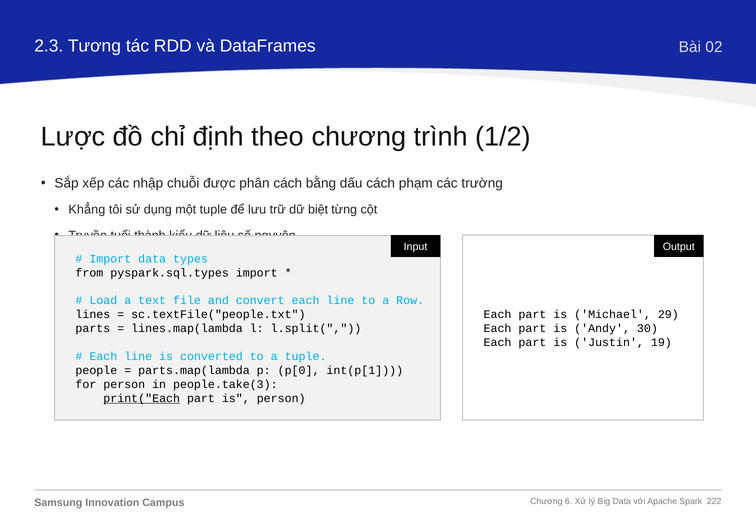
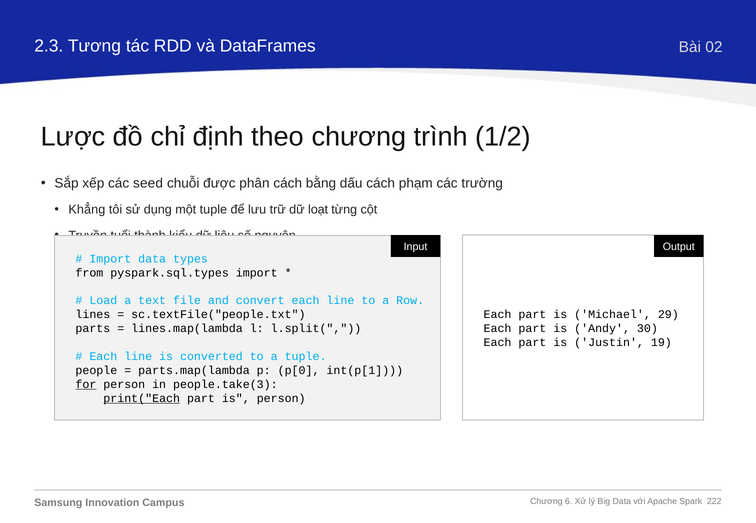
nhập: nhập -> seed (148, 184)
biệt: biệt -> loạt (318, 210)
for underline: none -> present (86, 385)
